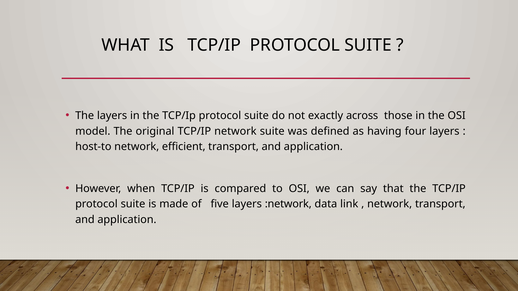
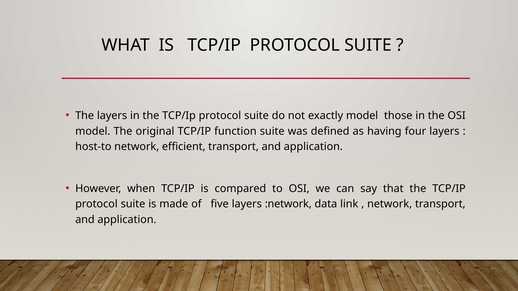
exactly across: across -> model (362, 116)
TCP/IP network: network -> function (235, 131)
